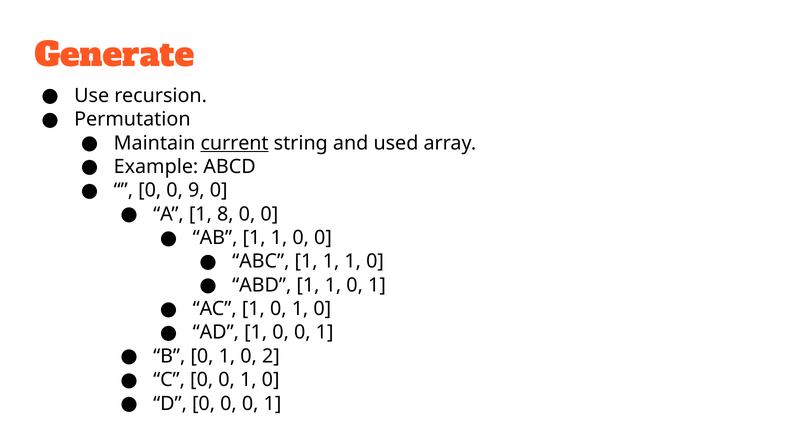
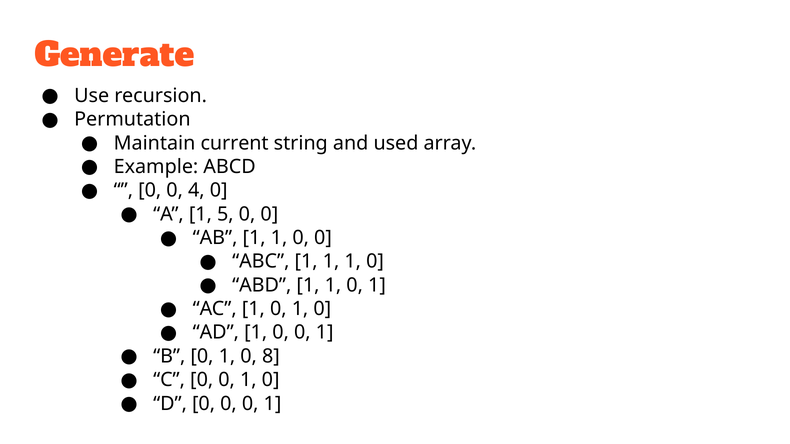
current underline: present -> none (235, 143)
9: 9 -> 4 (196, 191)
8: 8 -> 5 (225, 214)
2: 2 -> 8 (271, 356)
